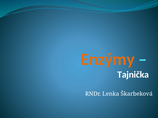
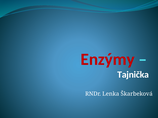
Enzýmy colour: orange -> red (108, 60)
